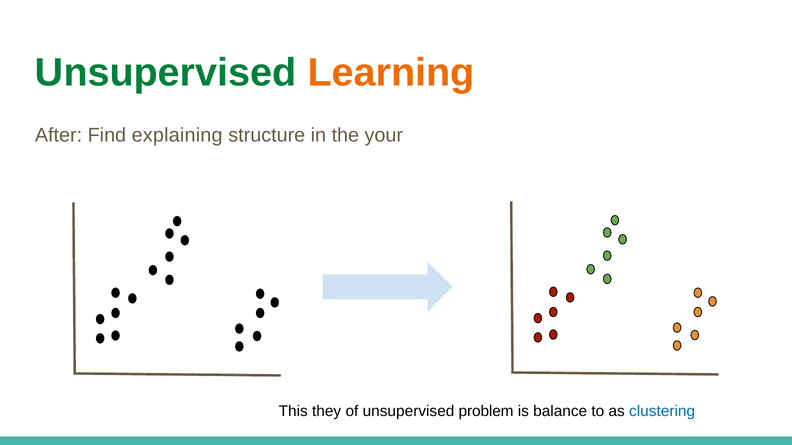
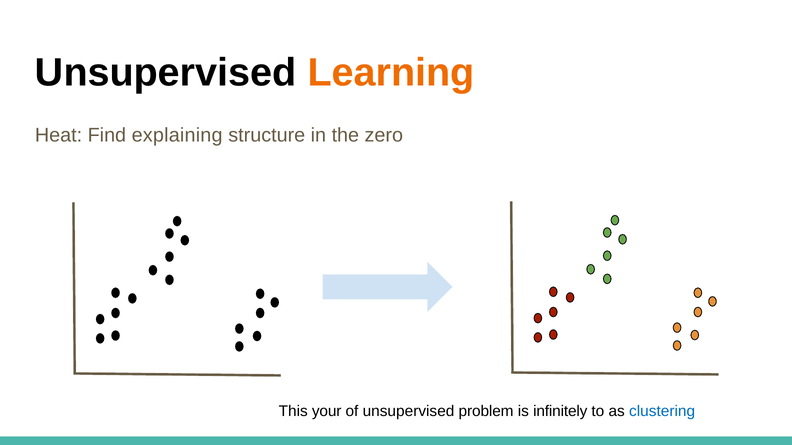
Unsupervised colour: green -> black (166, 73)
After: After -> Heat (59, 135)
your: your -> zero (384, 135)
they: they -> your (327, 412)
balance: balance -> infinitely (560, 412)
